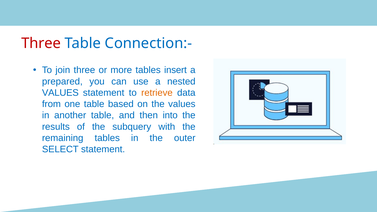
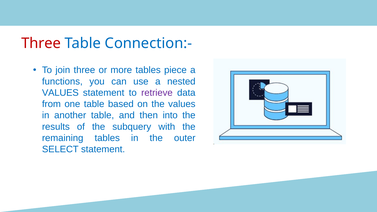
insert: insert -> piece (175, 70)
prepared: prepared -> functions (62, 81)
retrieve colour: orange -> purple (157, 93)
